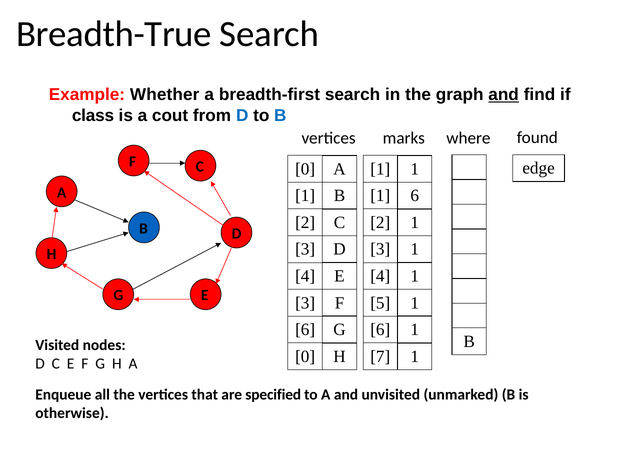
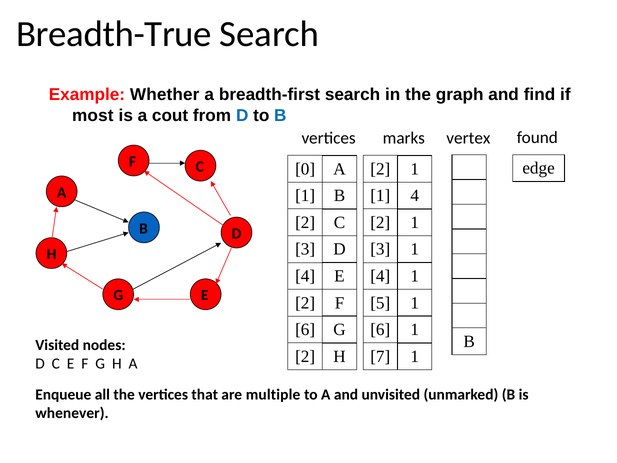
and underline: present -> none (504, 95)
class: class -> most (93, 115)
where: where -> vertex (468, 138)
1: 1 -> 2 (380, 169)
6: 6 -> 4 (415, 196)
3: 3 -> 2 (305, 303)
0: 0 -> 2 (305, 356)
specified: specified -> multiple (273, 394)
otherwise: otherwise -> whenever (72, 413)
